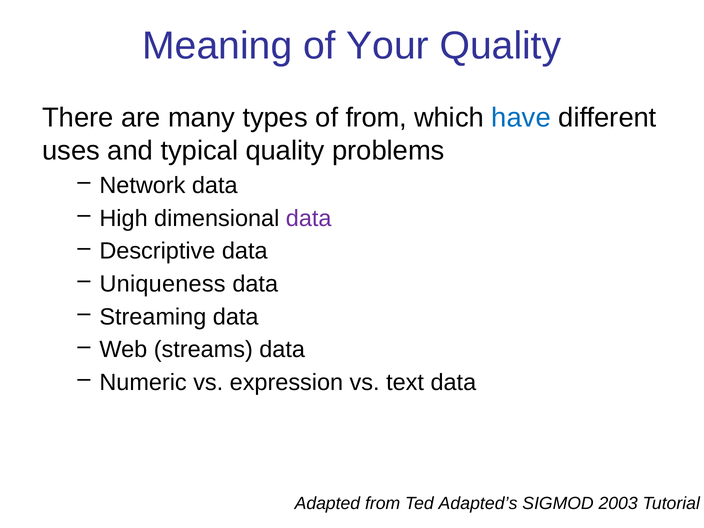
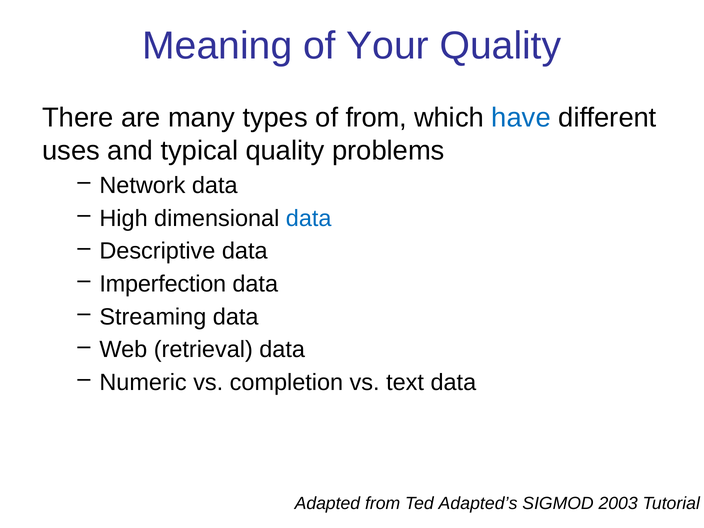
data colour: purple -> blue (309, 218)
Uniqueness: Uniqueness -> Imperfection (163, 284)
streams: streams -> retrieval (203, 350)
expression: expression -> completion (286, 383)
